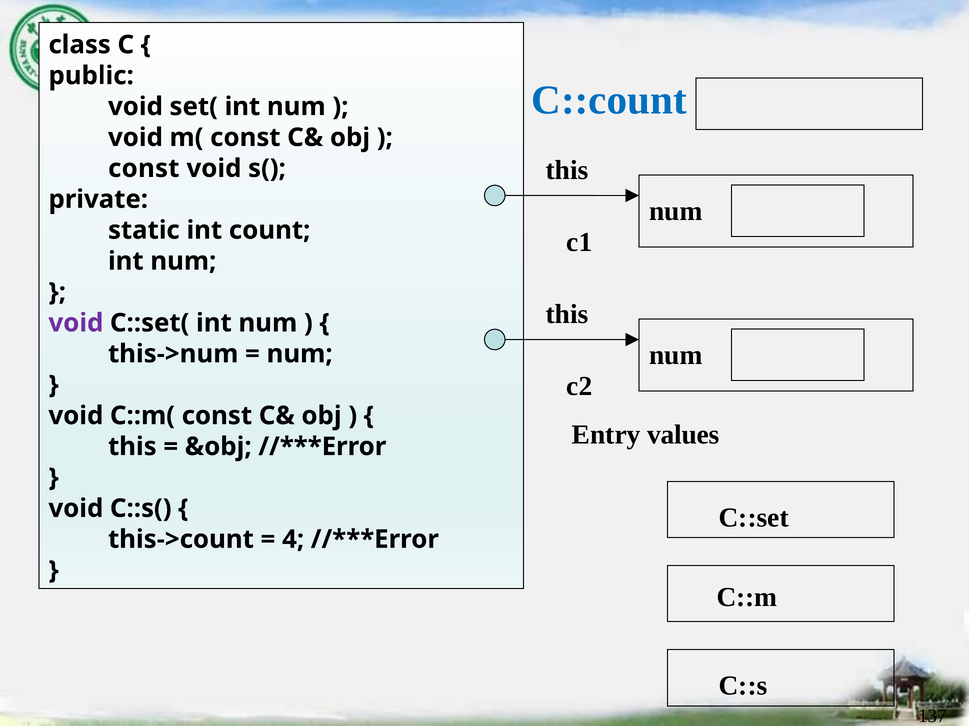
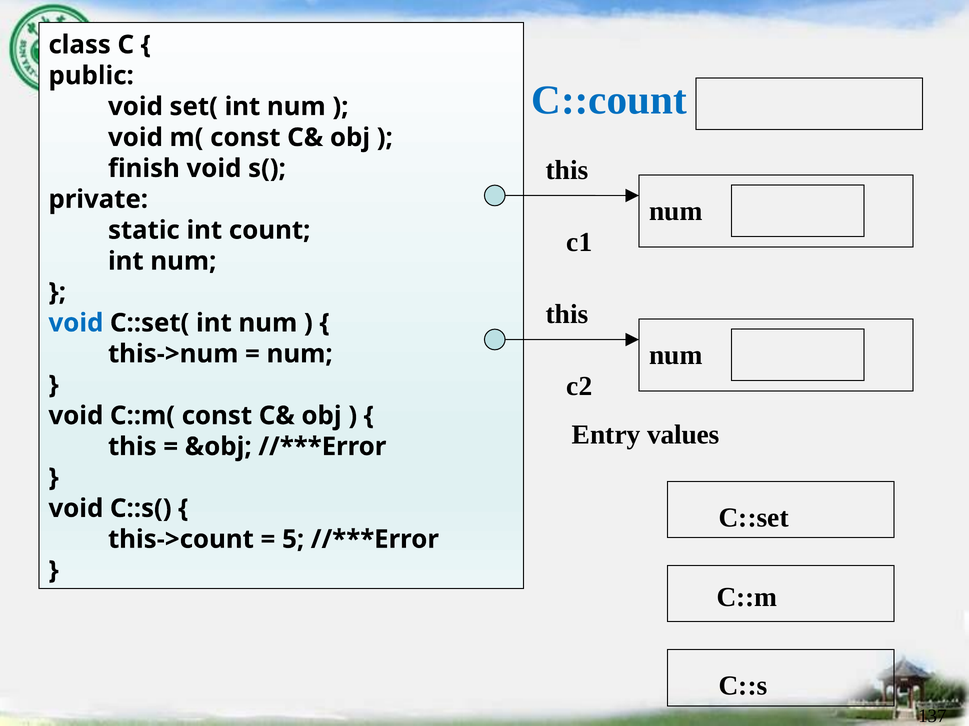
const: const -> finish (144, 169)
void colour: purple -> blue (76, 323)
4: 4 -> 5 (293, 540)
